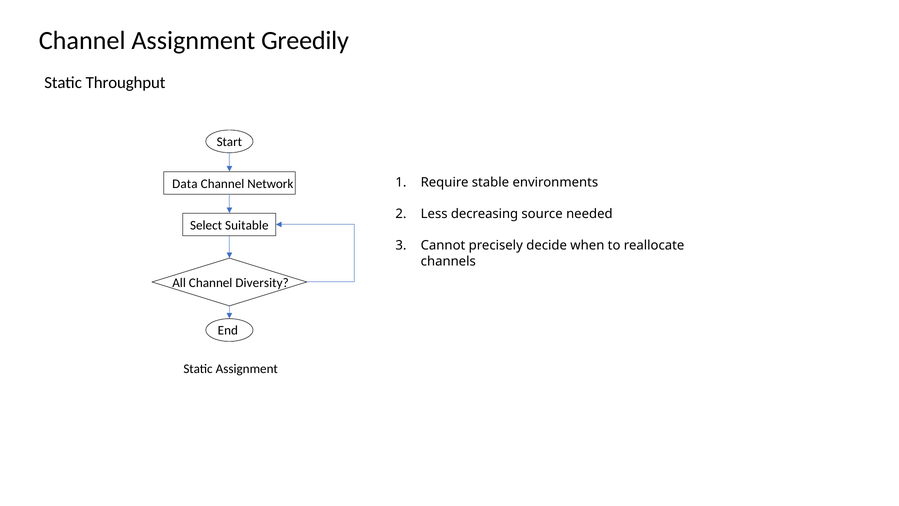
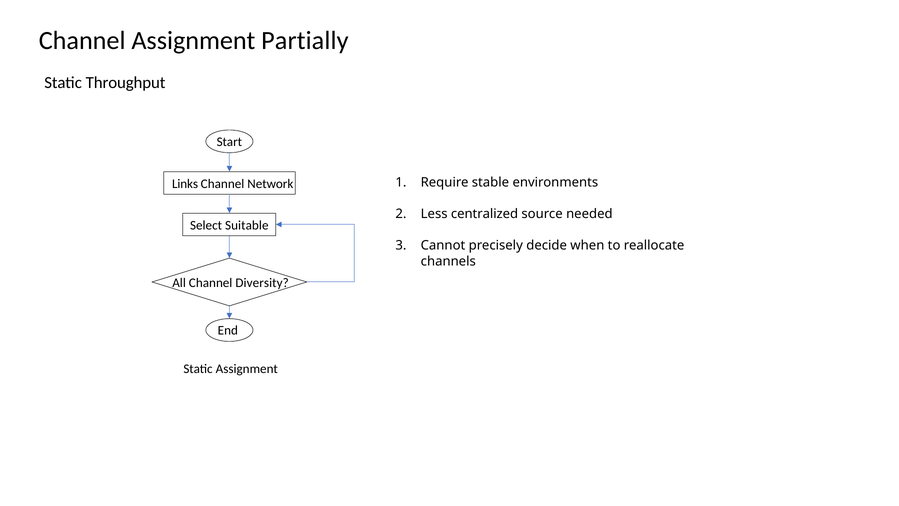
Greedily: Greedily -> Partially (305, 41)
Data: Data -> Links (185, 184)
decreasing: decreasing -> centralized (485, 214)
